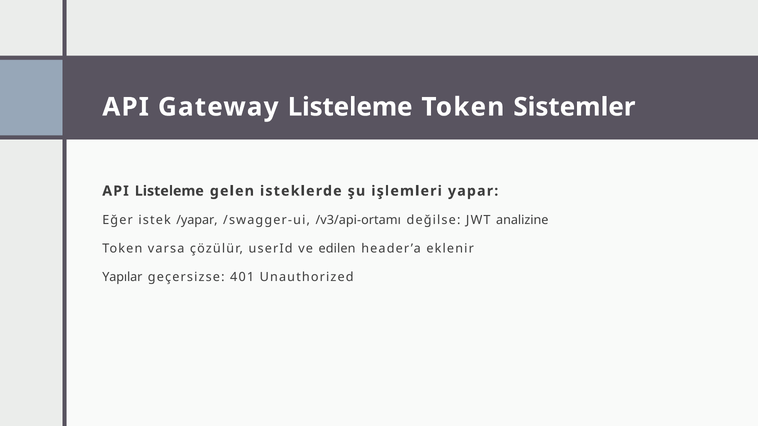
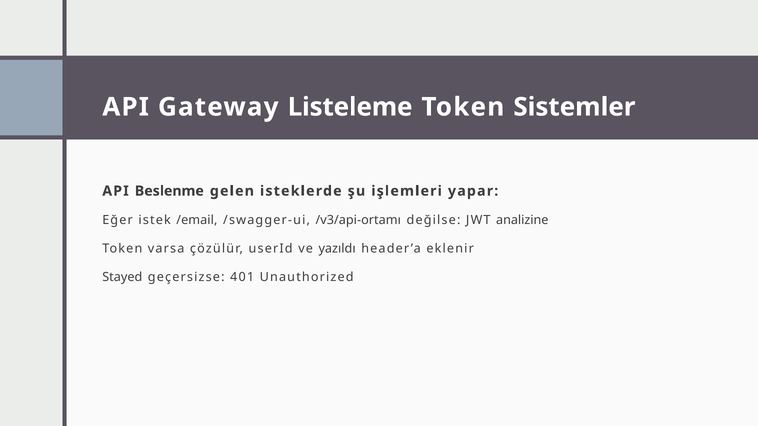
API Listeleme: Listeleme -> Beslenme (169, 191)
/yapar: /yapar -> /email (197, 221)
edilen: edilen -> yazıldı (337, 249)
Yapılar: Yapılar -> Stayed (122, 278)
